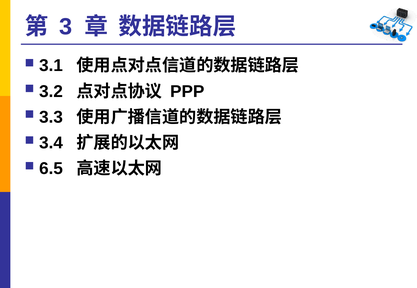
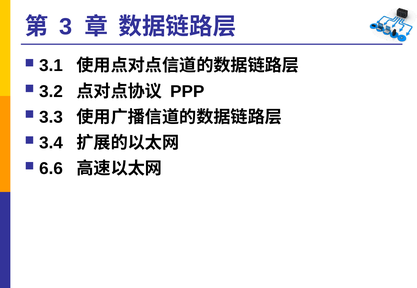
6.5: 6.5 -> 6.6 (51, 169)
